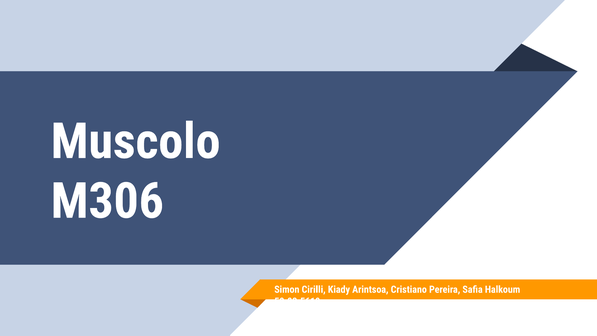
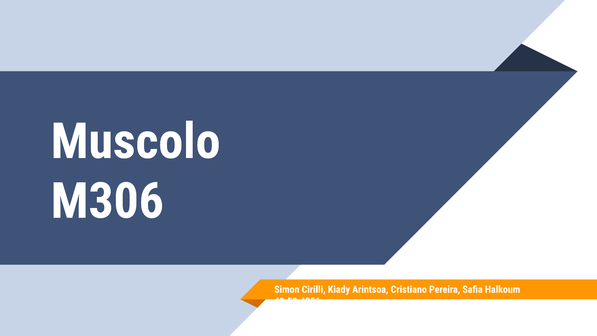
50.83.5619: 50.83.5619 -> 42.50.4356 (297, 301)
